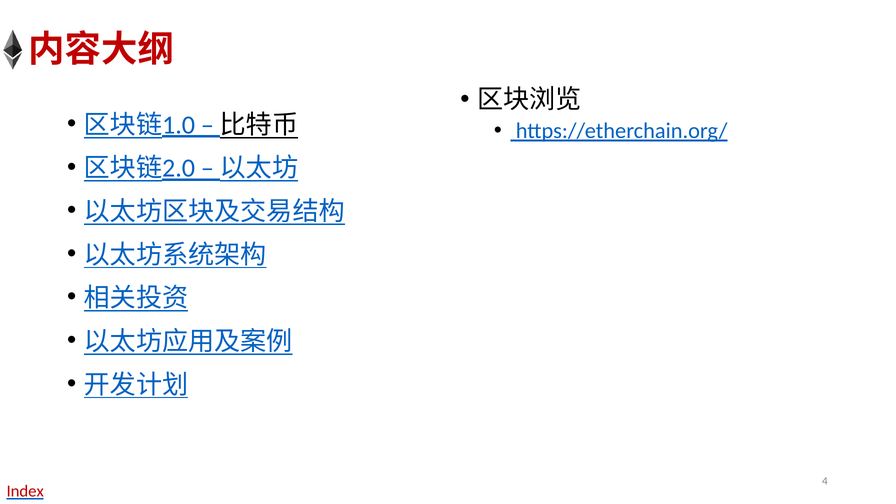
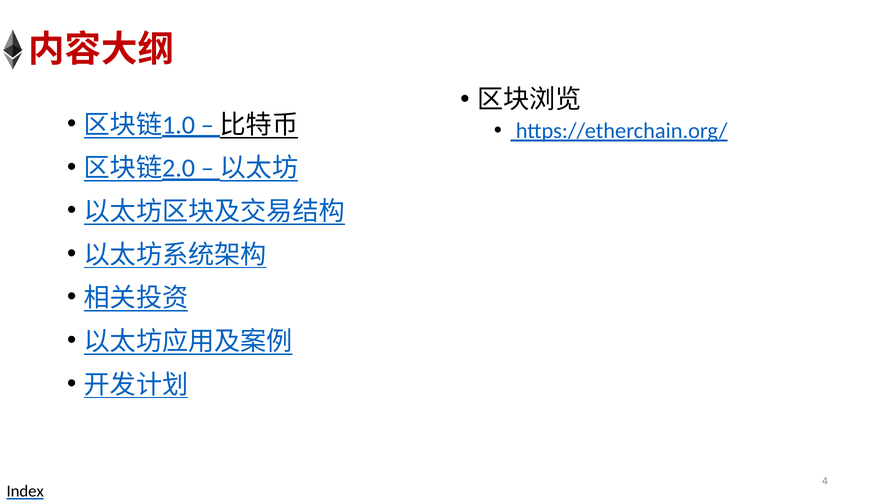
Index colour: red -> black (25, 491)
